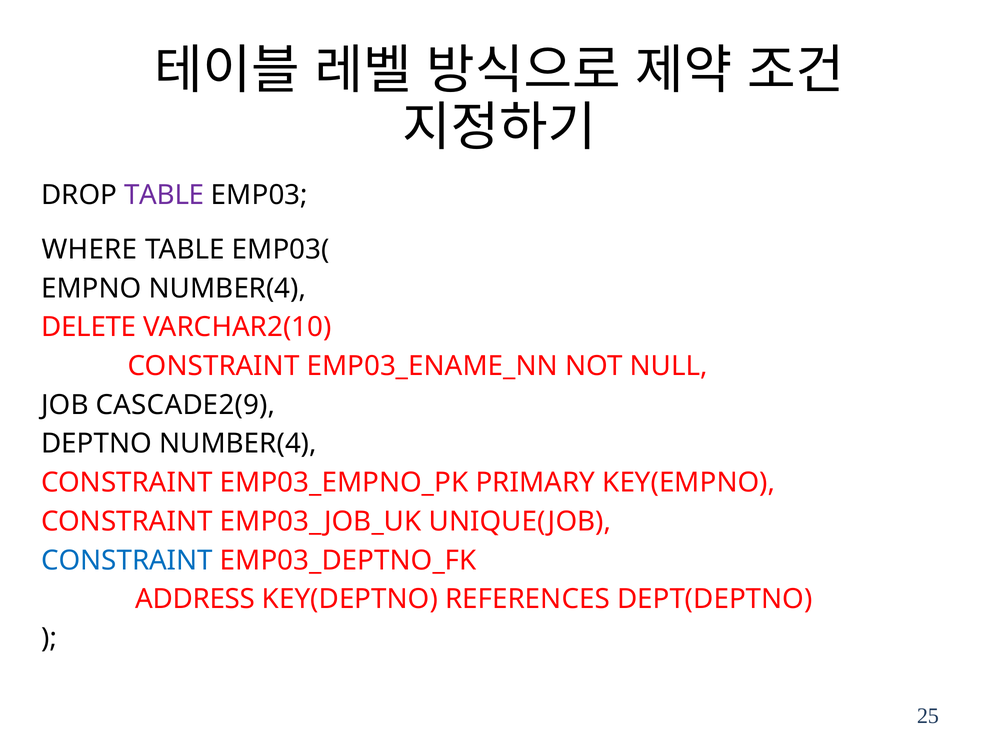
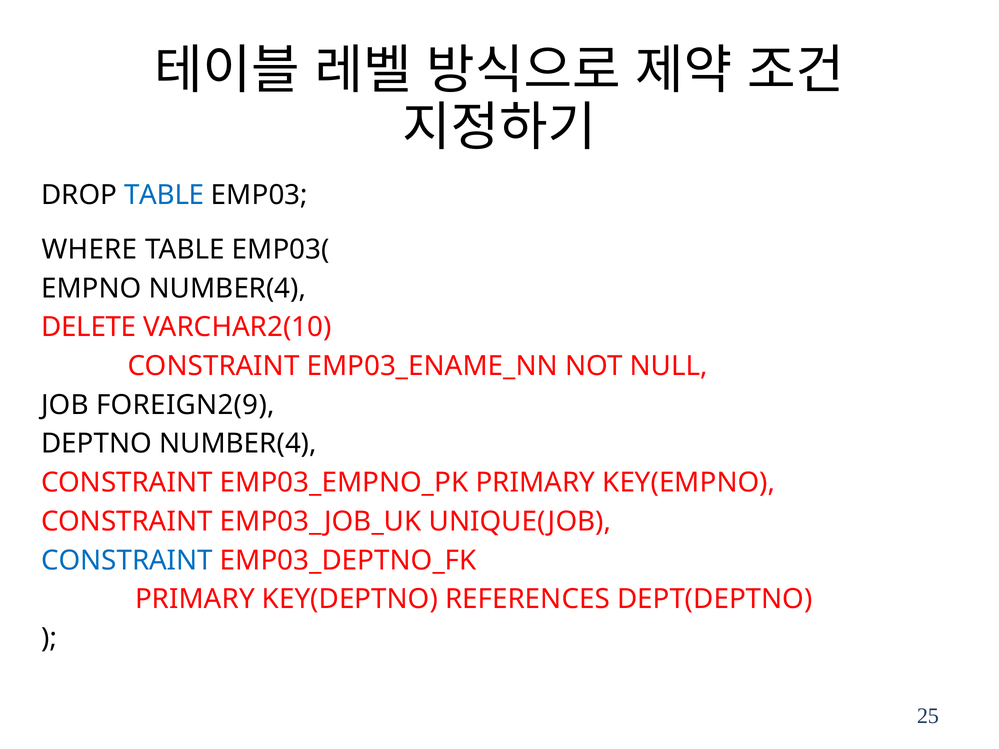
TABLE colour: purple -> blue (164, 195)
CASCADE2(9: CASCADE2(9 -> FOREIGN2(9 (185, 405)
ADDRESS: ADDRESS -> PRIMARY (195, 599)
